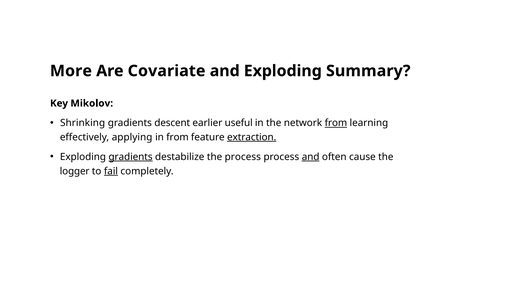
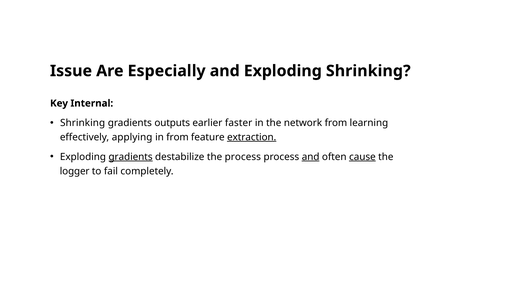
More: More -> Issue (71, 71)
Covariate: Covariate -> Especially (167, 71)
Exploding Summary: Summary -> Shrinking (368, 71)
Mikolov: Mikolov -> Internal (92, 103)
descent: descent -> outputs (172, 123)
useful: useful -> faster (239, 123)
from underline: present -> none (336, 123)
cause underline: none -> present (362, 157)
fail underline: present -> none (111, 171)
